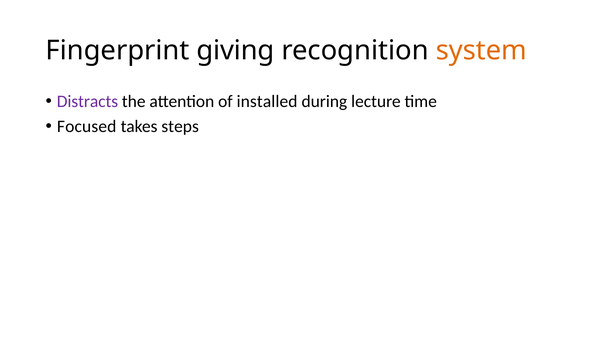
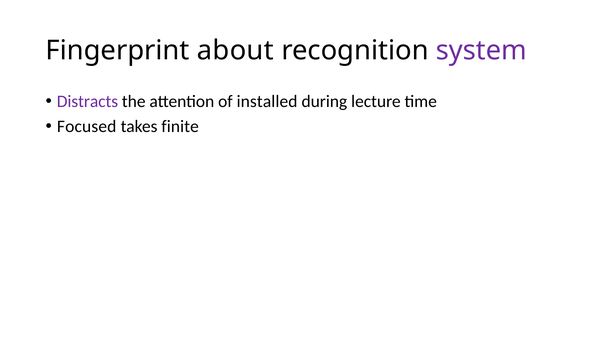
giving: giving -> about (235, 50)
system colour: orange -> purple (481, 50)
steps: steps -> finite (180, 126)
